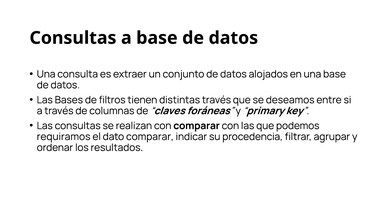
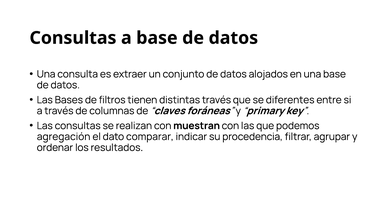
deseamos: deseamos -> diferentes (290, 100)
con comparar: comparar -> muestran (197, 126)
requiramos: requiramos -> agregación (64, 136)
